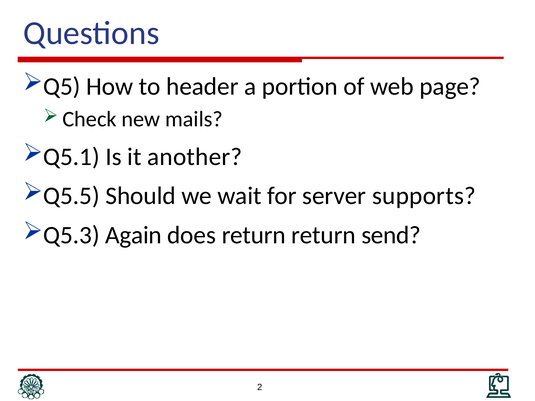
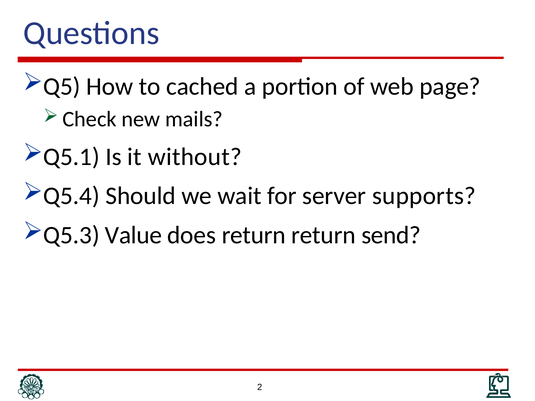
header: header -> cached (202, 86)
another: another -> without (195, 157)
Q5.5: Q5.5 -> Q5.4 (71, 196)
Again: Again -> Value (133, 235)
